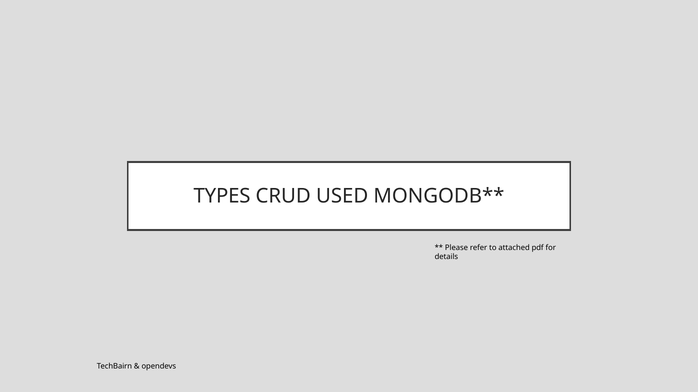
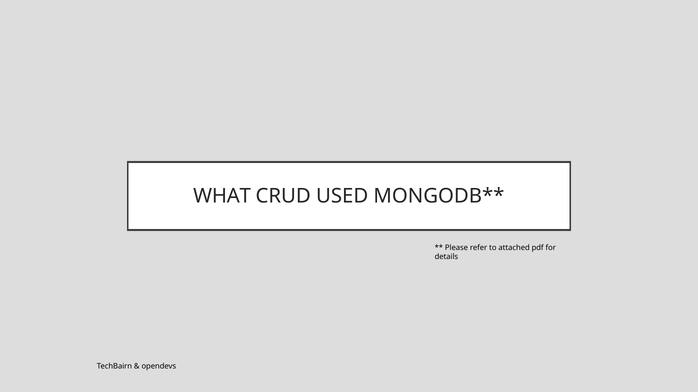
TYPES: TYPES -> WHAT (222, 196)
